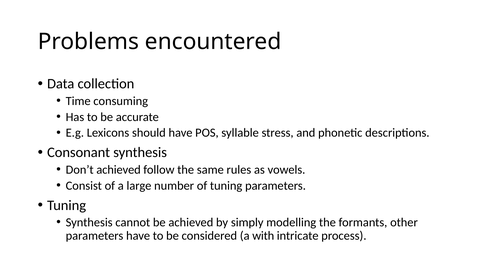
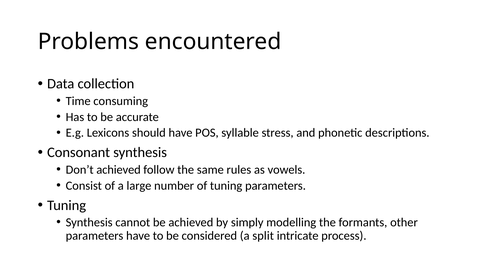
with: with -> split (263, 236)
